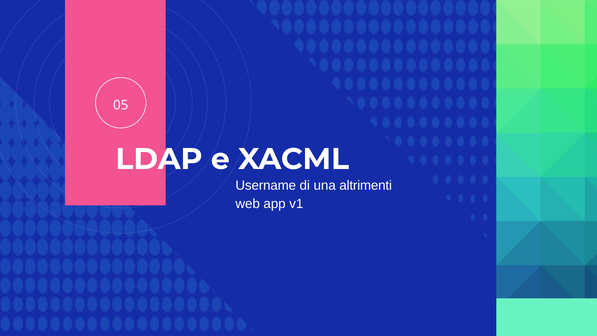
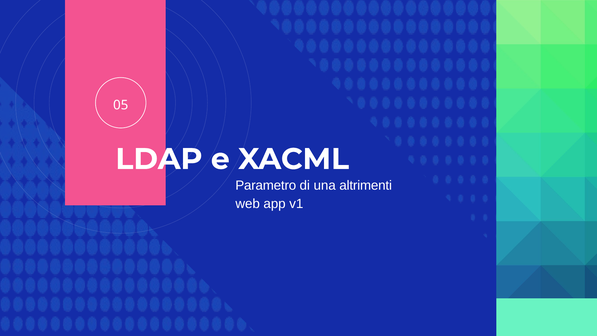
Username: Username -> Parametro (266, 185)
